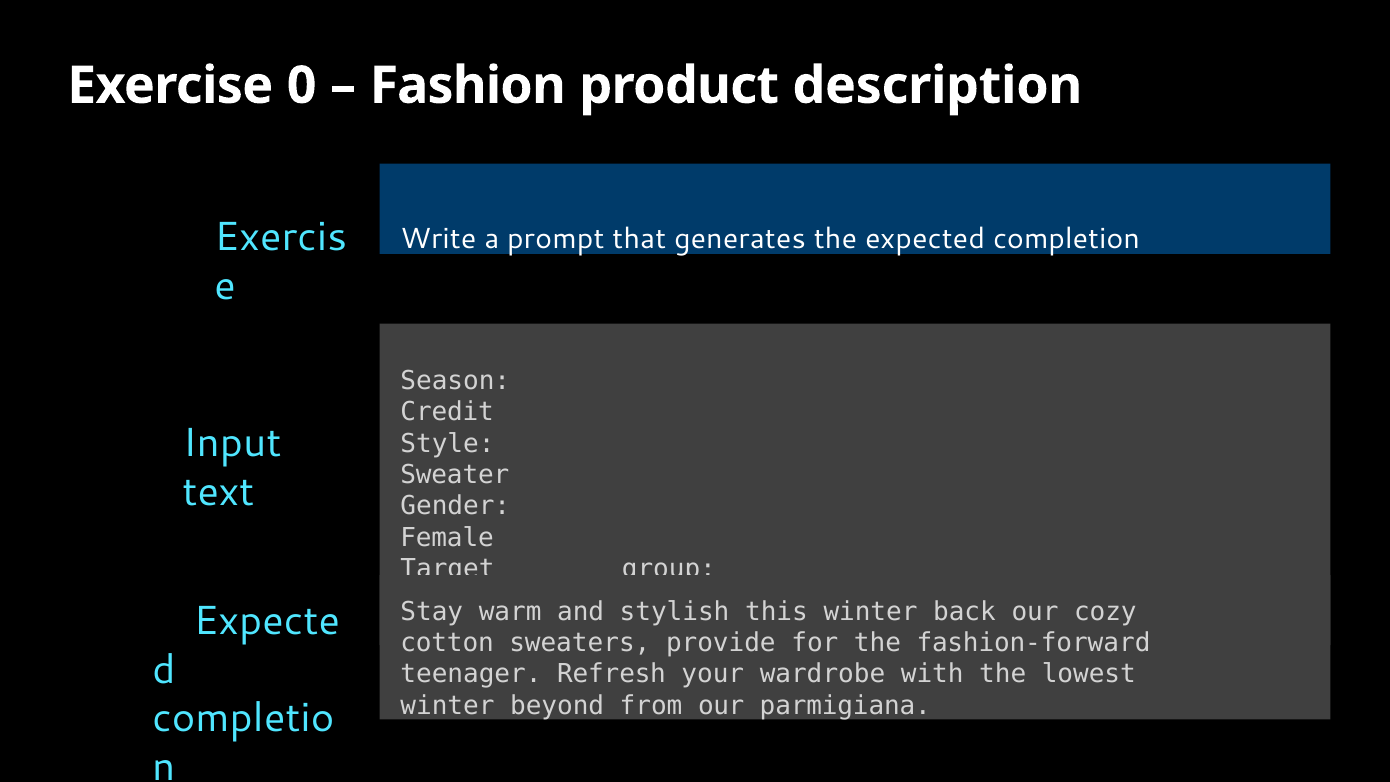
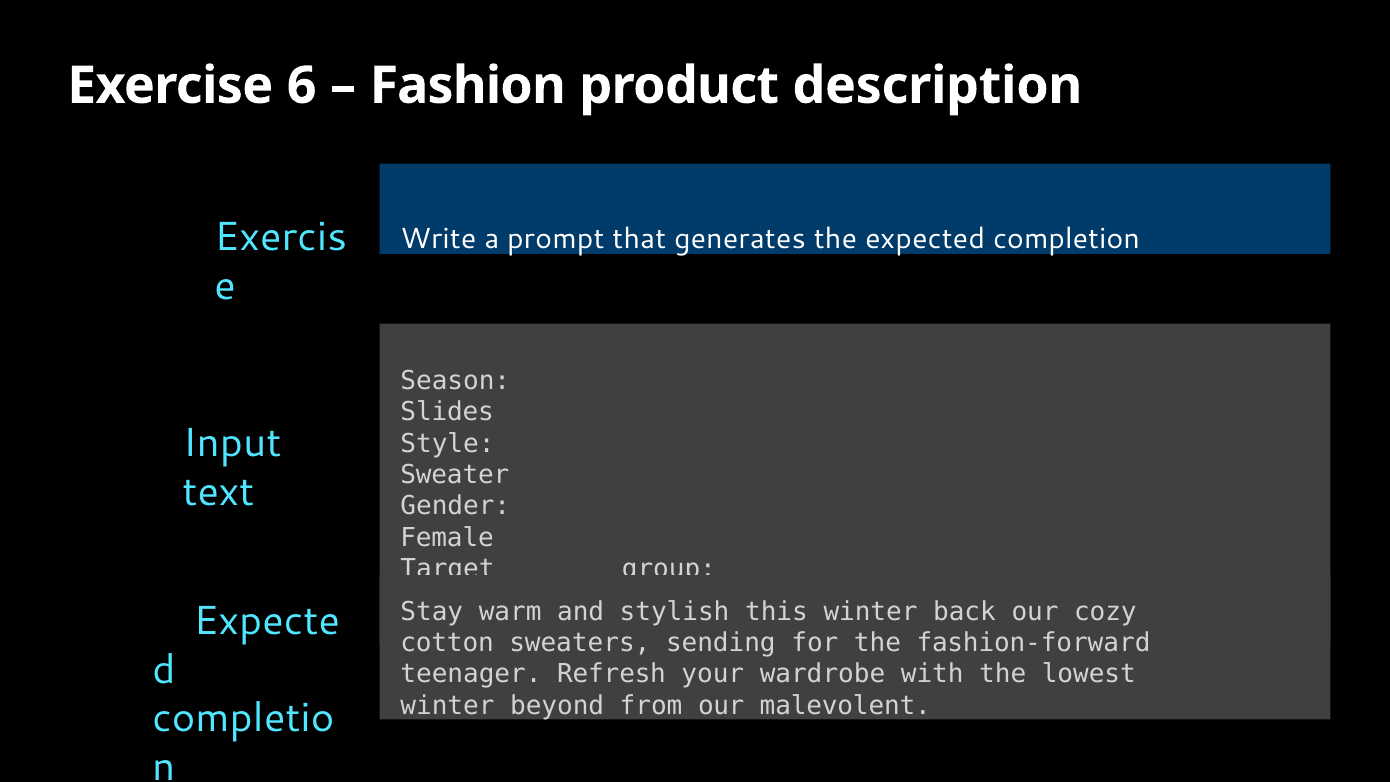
0: 0 -> 6 (302, 86)
Credit: Credit -> Slides (447, 412)
provide: provide -> sending (721, 643)
parmigiana: parmigiana -> malevolent (845, 705)
